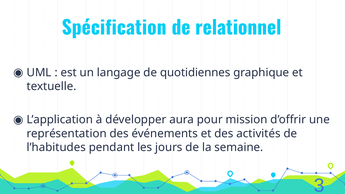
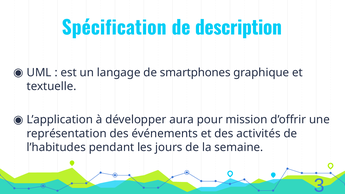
relationnel: relationnel -> description (238, 28)
quotidiennes: quotidiennes -> smartphones (195, 73)
